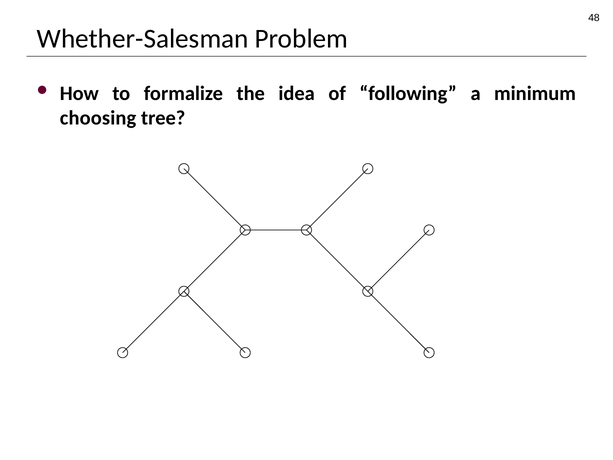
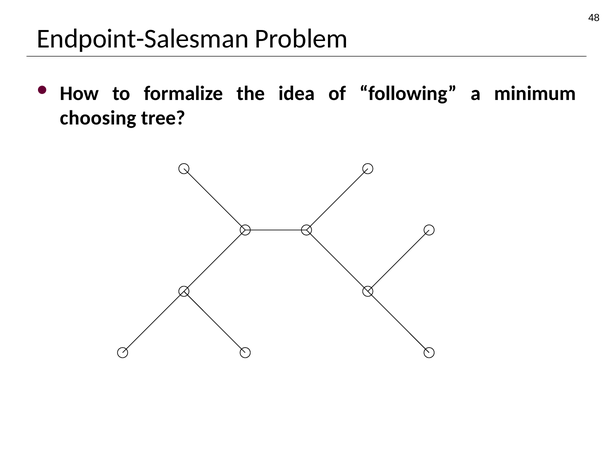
Whether-Salesman: Whether-Salesman -> Endpoint-Salesman (143, 39)
